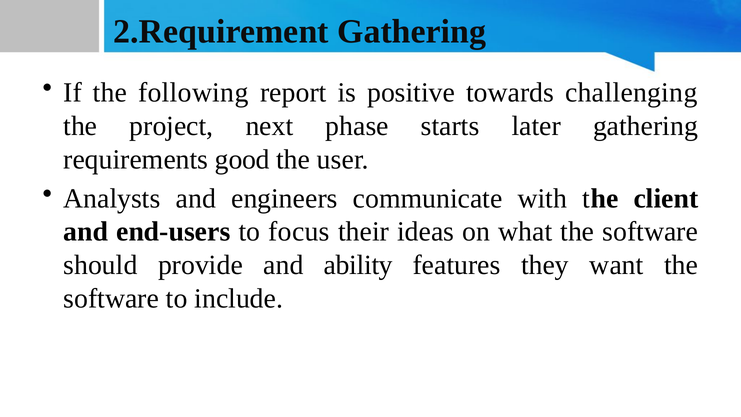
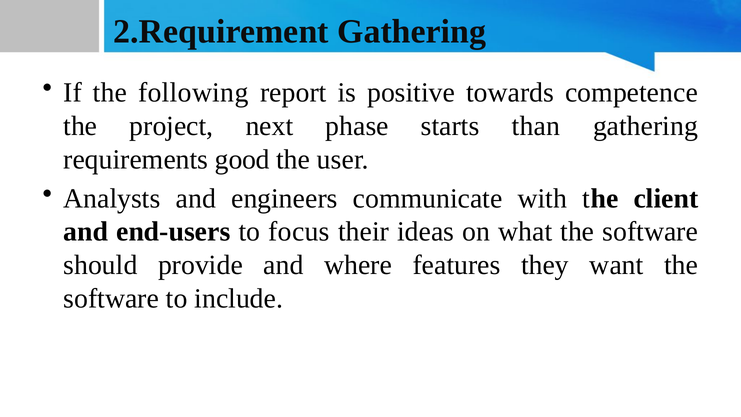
challenging: challenging -> competence (631, 93)
later: later -> than (536, 126)
ability: ability -> where (358, 265)
